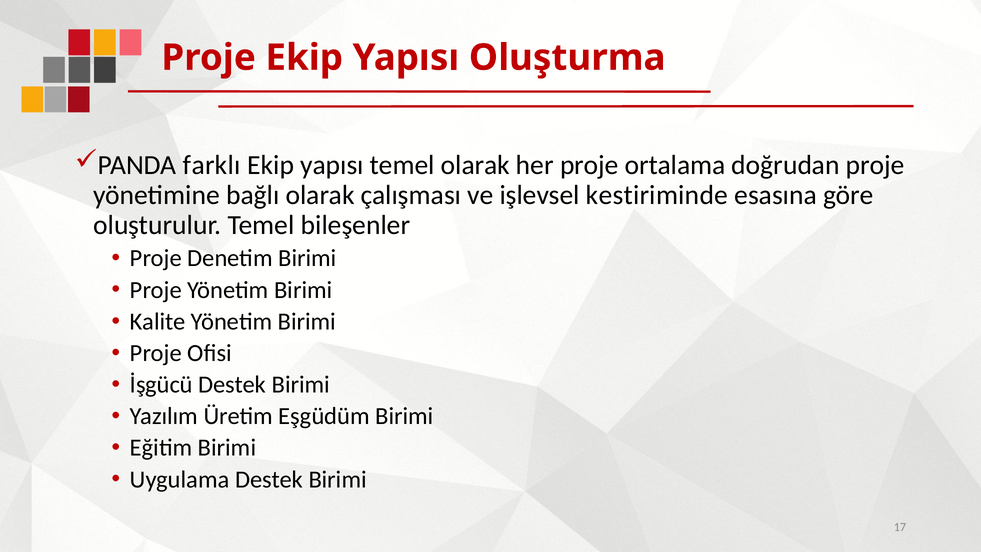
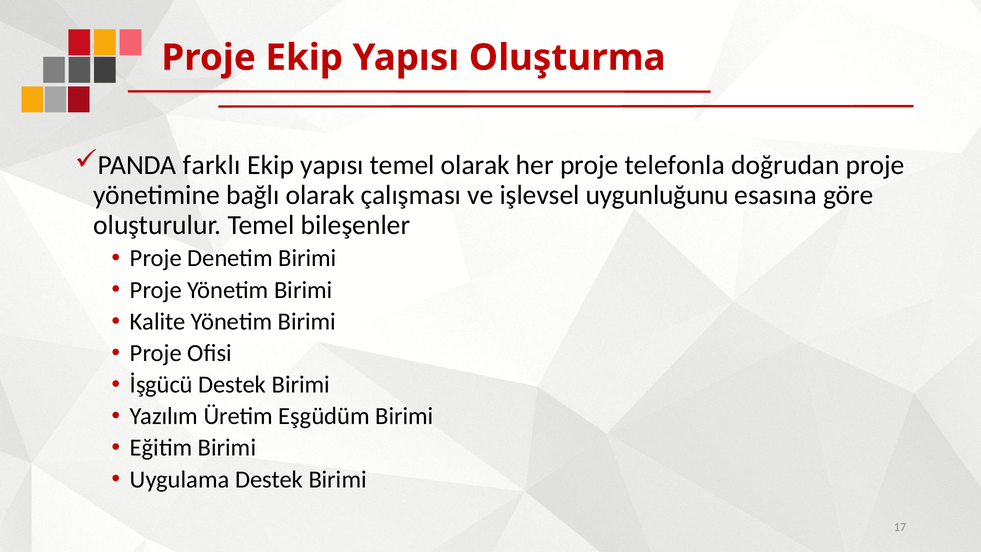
ortalama: ortalama -> telefonla (675, 165)
kestiriminde: kestiriminde -> uygunluğunu (657, 195)
